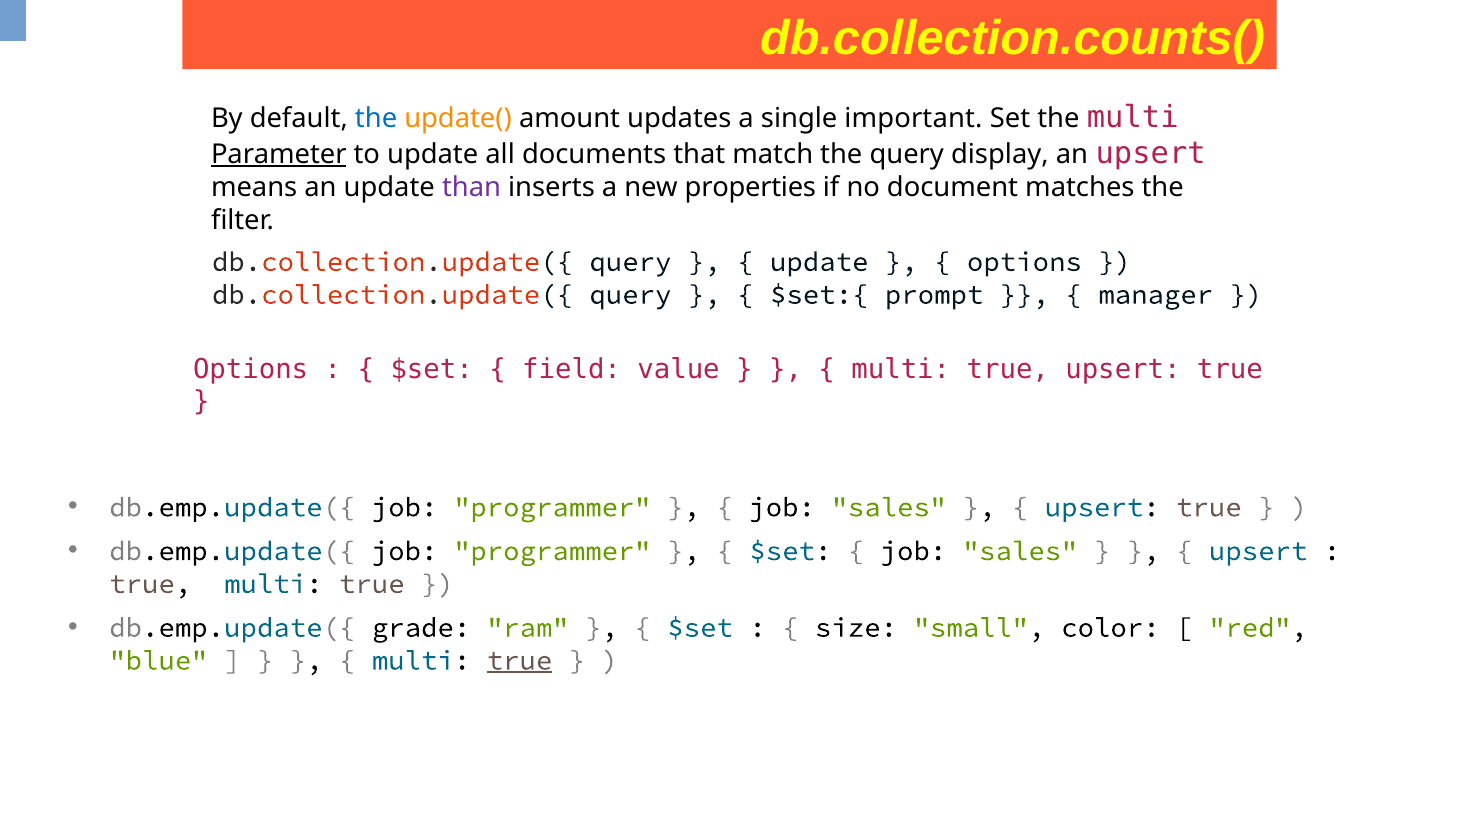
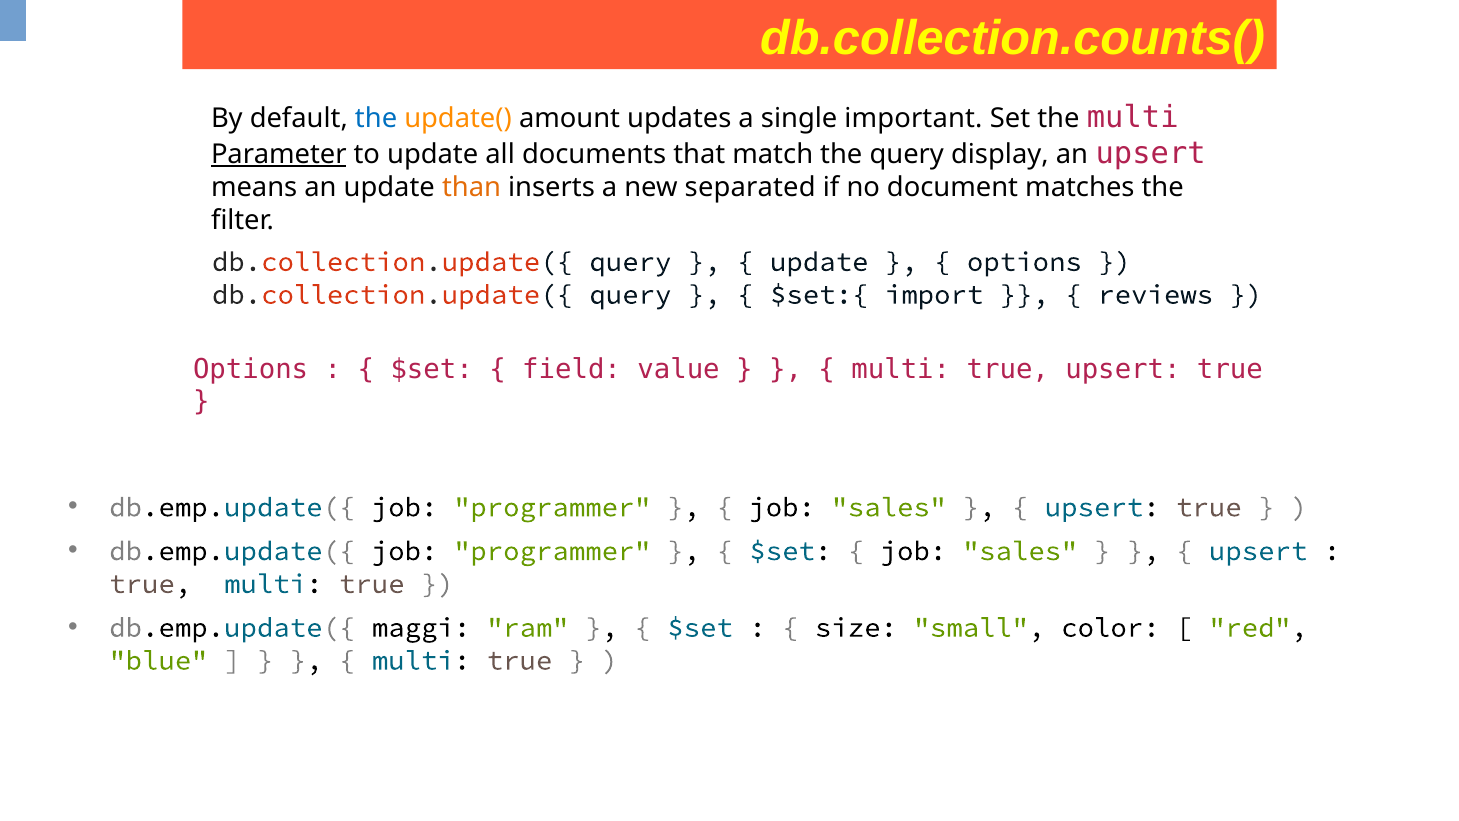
than colour: purple -> orange (472, 188)
properties: properties -> separated (750, 188)
prompt: prompt -> import (934, 295)
manager: manager -> reviews (1156, 295)
grade: grade -> maggi (421, 627)
true underline: present -> none (520, 660)
